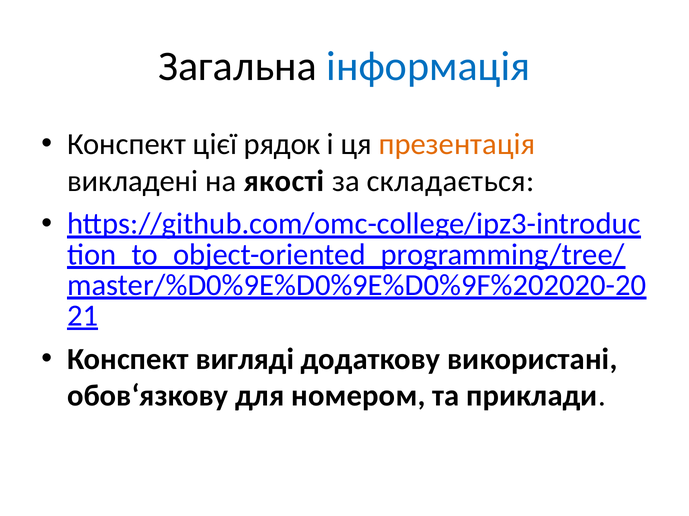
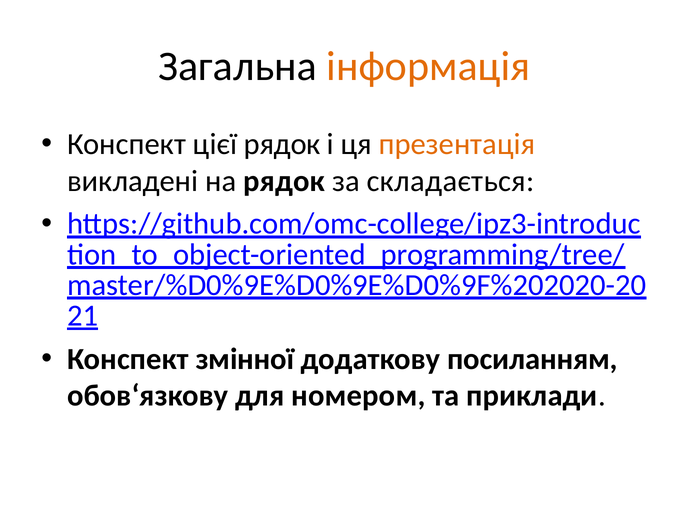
інформація colour: blue -> orange (428, 67)
на якості: якості -> рядок (284, 181)
вигляді: вигляді -> змінної (245, 360)
використані: використані -> посиланням (532, 360)
